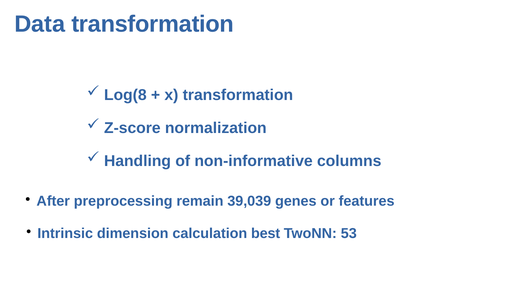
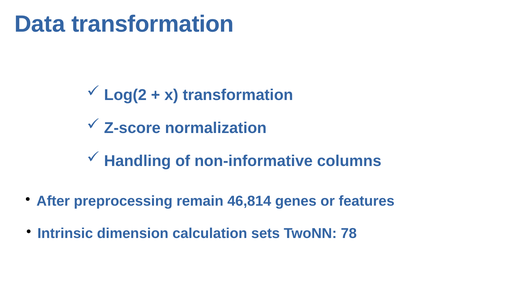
Log(8: Log(8 -> Log(2 (125, 95)
39,039: 39,039 -> 46,814 (249, 201)
best: best -> sets (266, 234)
53: 53 -> 78 (349, 234)
